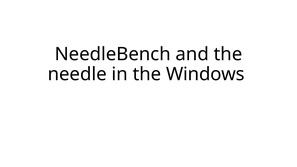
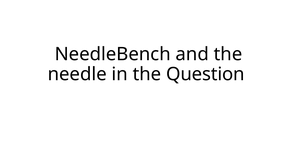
Windows: Windows -> Question (205, 74)
